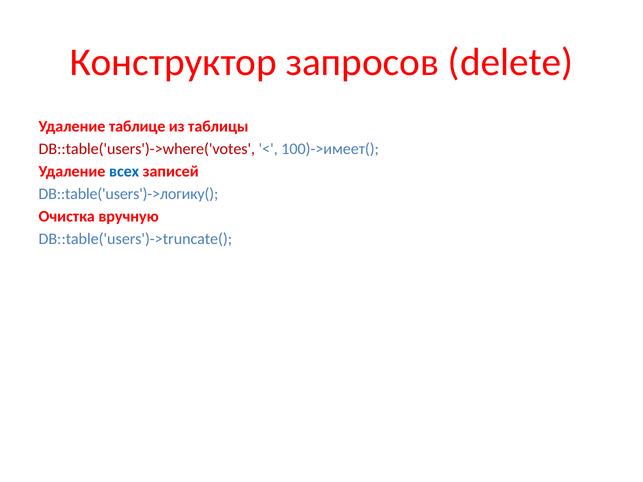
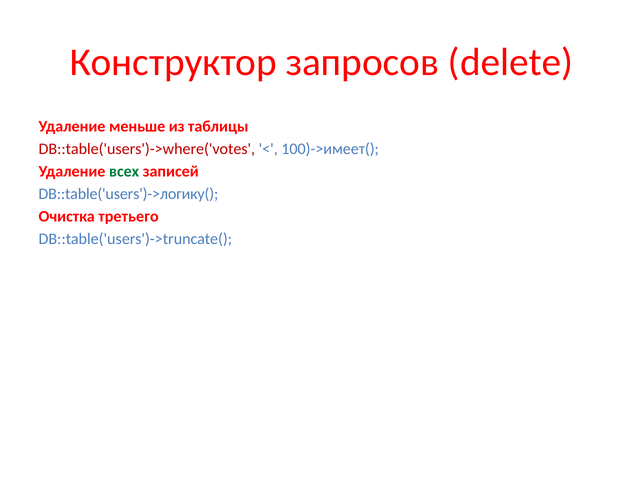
таблице: таблице -> меньше (137, 127)
всех colour: blue -> green (124, 172)
вручную: вручную -> третьего (129, 217)
